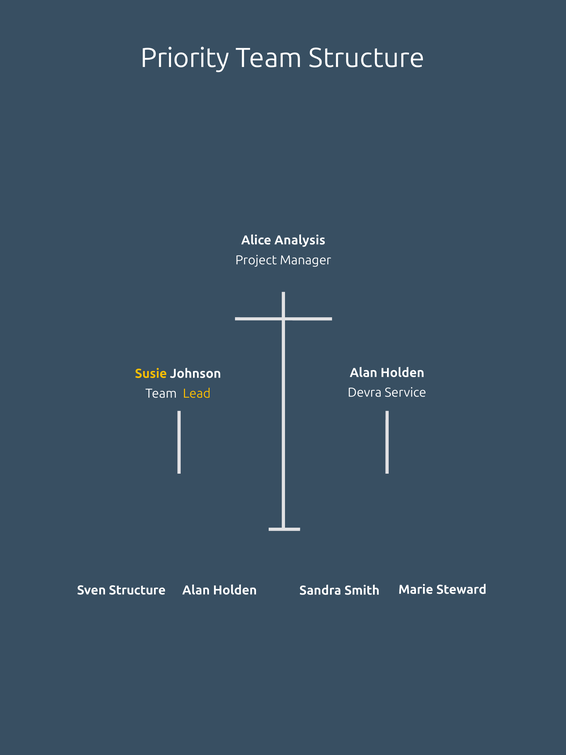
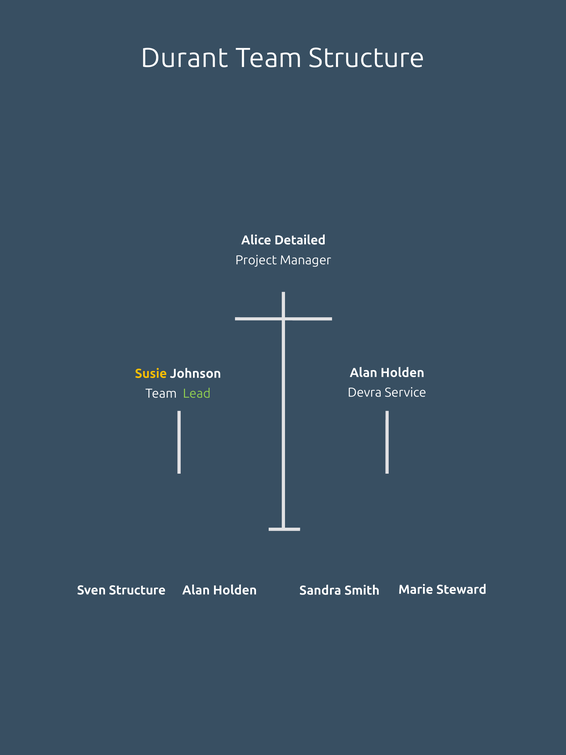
Priority: Priority -> Durant (185, 58)
Analysis: Analysis -> Detailed (300, 240)
Lead colour: yellow -> light green (197, 393)
